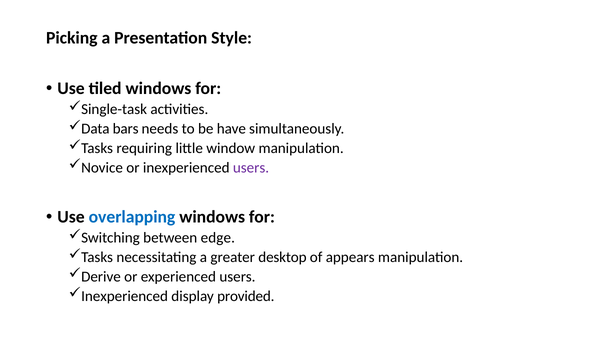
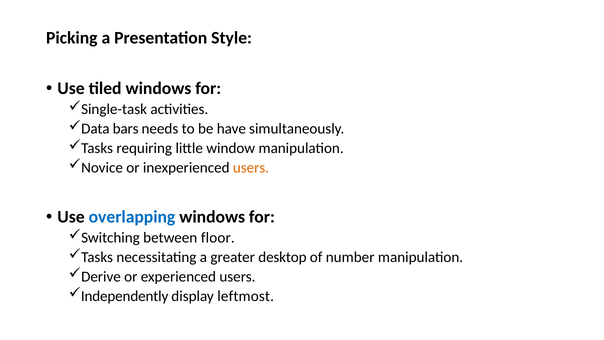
users colour: purple -> orange (251, 168)
edge: edge -> floor (218, 238)
appears: appears -> number (350, 257)
Inexperienced: Inexperienced -> Independently (125, 296)
provided: provided -> leftmost (246, 296)
